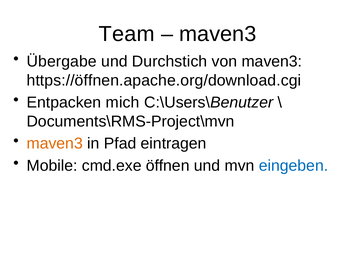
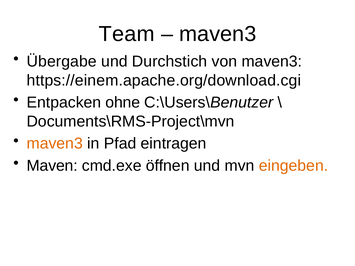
https://öffnen.apache.org/download.cgi: https://öffnen.apache.org/download.cgi -> https://einem.apache.org/download.cgi (164, 81)
mich: mich -> ohne (123, 103)
Mobile: Mobile -> Maven (52, 166)
eingeben colour: blue -> orange (294, 166)
